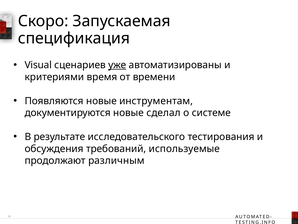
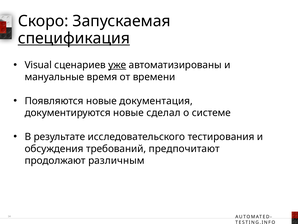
спецификация underline: none -> present (74, 38)
критериями: критериями -> мануальные (54, 77)
инструментам: инструментам -> документация (156, 101)
используемые: используемые -> предпочитают (184, 148)
